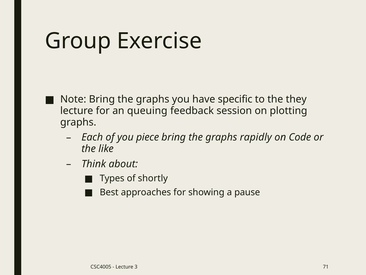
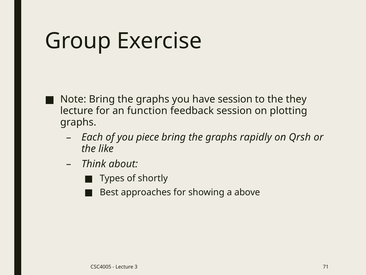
have specific: specific -> session (235, 99)
queuing: queuing -> function (147, 111)
Code: Code -> Qrsh (300, 137)
pause: pause -> above (247, 192)
